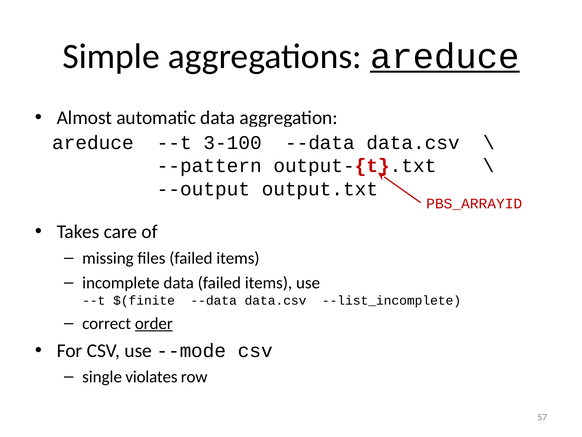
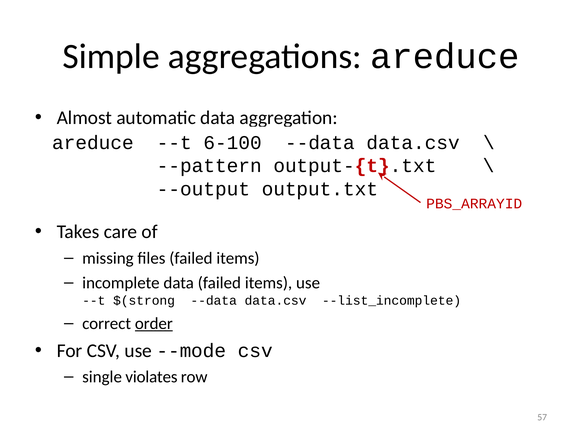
areduce underline: present -> none (445, 56)
3-100: 3-100 -> 6-100 (233, 142)
$(finite: $(finite -> $(strong (144, 300)
